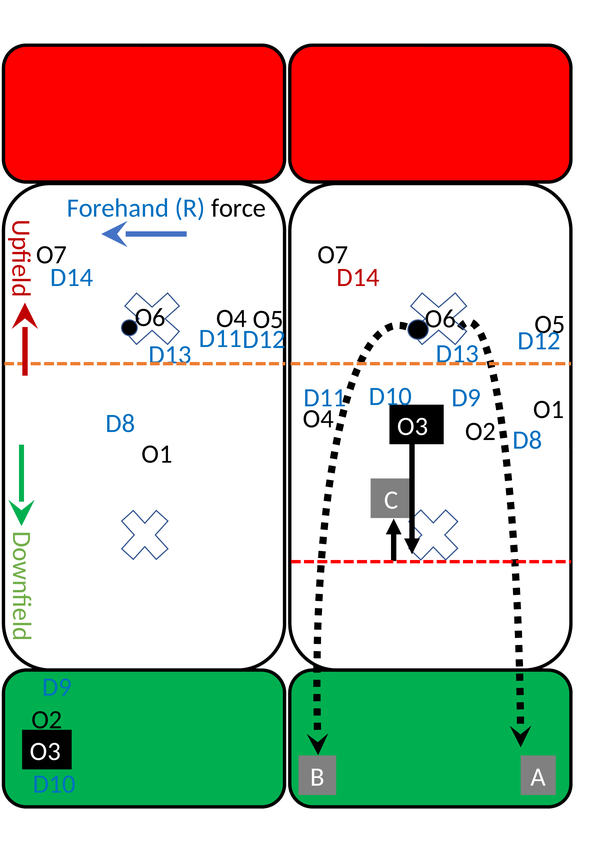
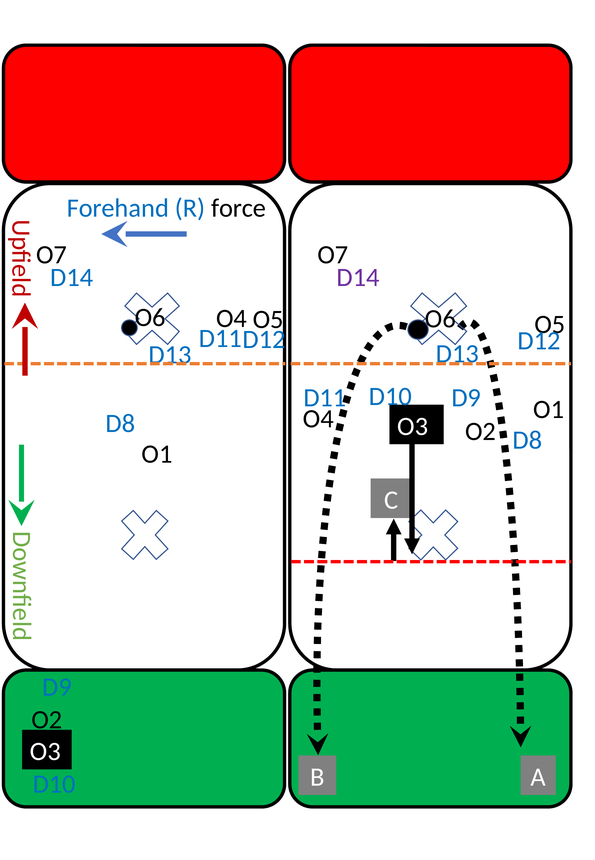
D14 colour: red -> purple (358, 277)
